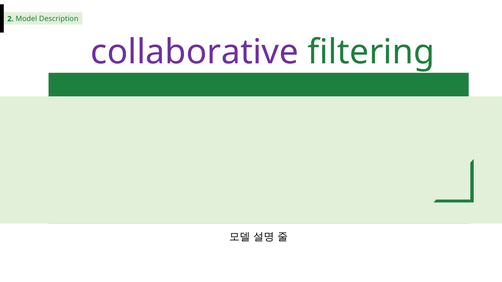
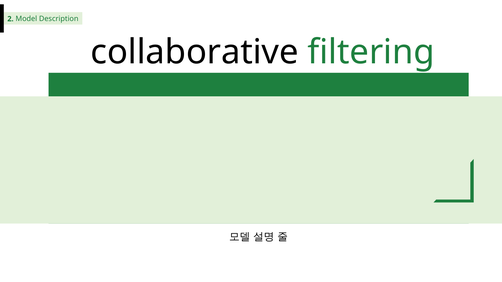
collaborative colour: purple -> black (195, 52)
